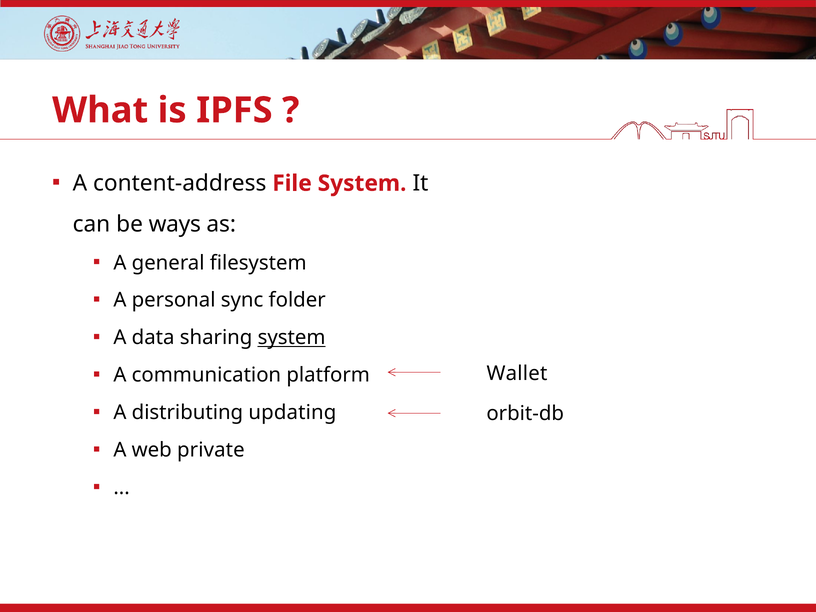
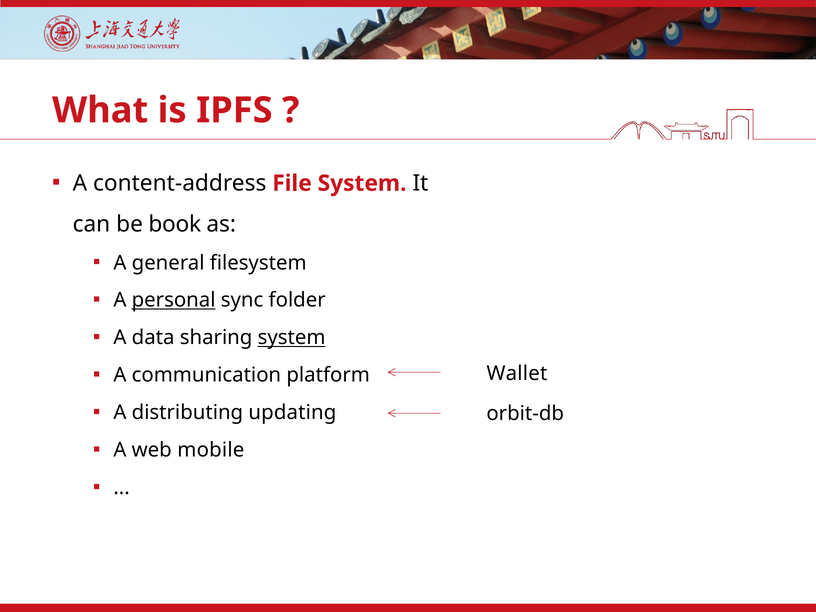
ways: ways -> book (175, 224)
personal underline: none -> present (174, 300)
private: private -> mobile (211, 450)
